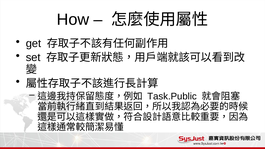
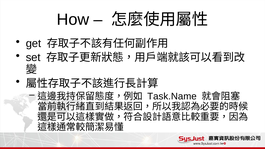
Task.Public: Task.Public -> Task.Name (172, 96)
